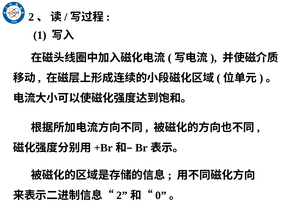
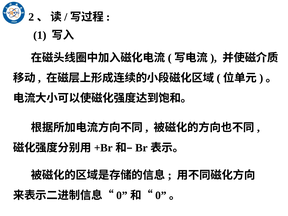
2: 2 -> 0 (122, 195)
